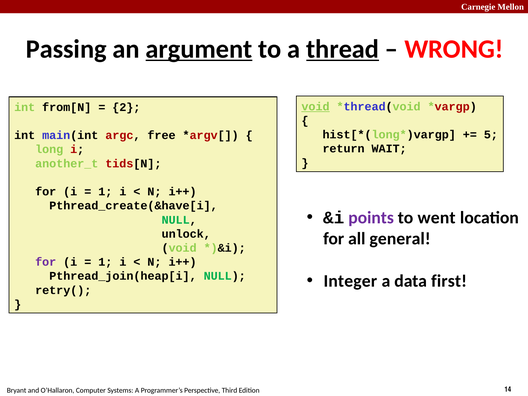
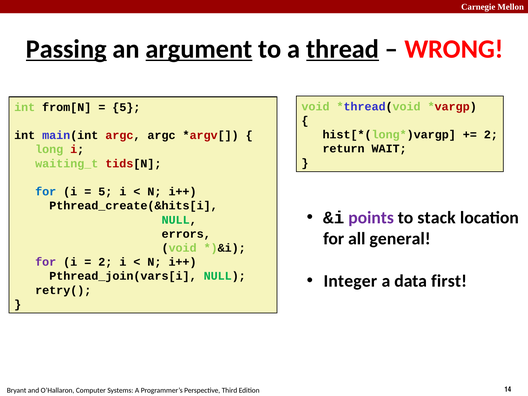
Passing underline: none -> present (66, 49)
void underline: present -> none (316, 107)
2: 2 -> 5 (126, 107)
5: 5 -> 2 (491, 135)
argc free: free -> argc (162, 135)
another_t: another_t -> waiting_t (67, 164)
for colour: black -> blue (46, 192)
1: 1 -> 5 (105, 192)
Pthread_create(&have[i: Pthread_create(&have[i -> Pthread_create(&hits[i (133, 206)
went: went -> stack (437, 218)
unlock: unlock -> errors (186, 234)
1: 1 -> 2 (105, 262)
Pthread_join(heap[i: Pthread_join(heap[i -> Pthread_join(vars[i (123, 276)
